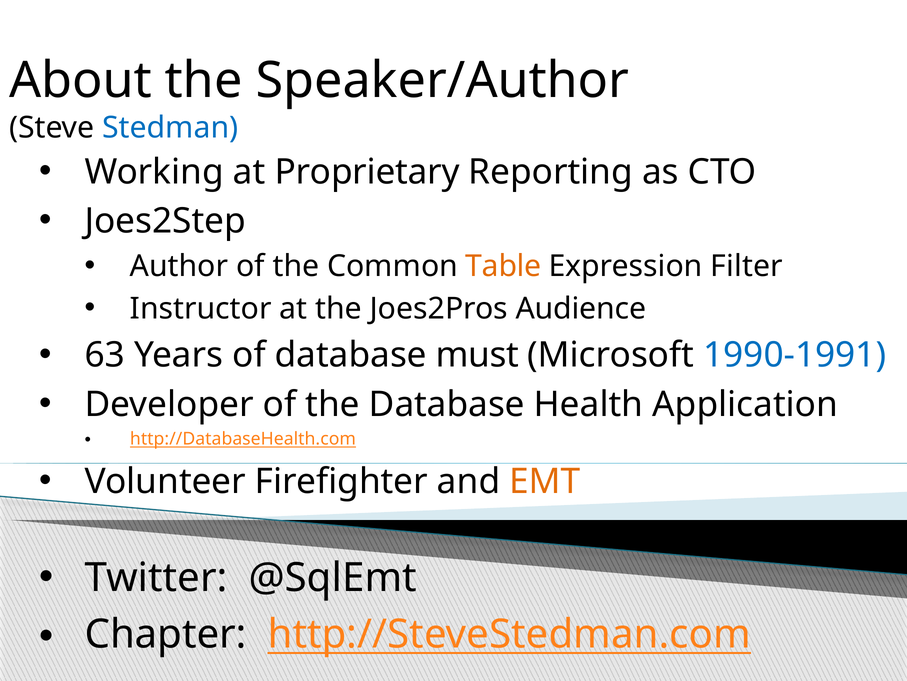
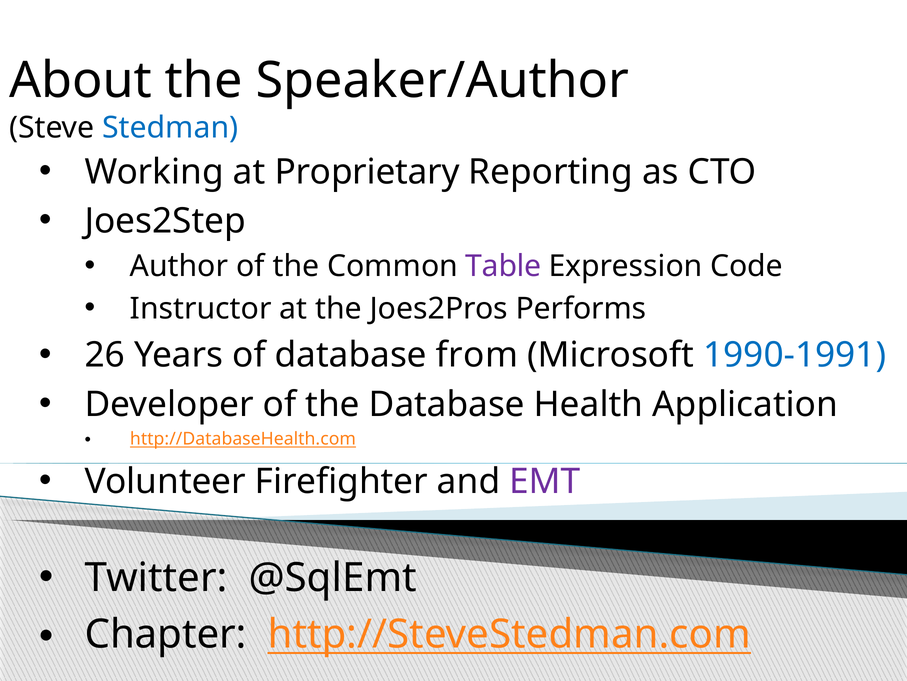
Table colour: orange -> purple (503, 266)
Filter: Filter -> Code (747, 266)
Audience: Audience -> Performs (581, 308)
63: 63 -> 26 (105, 355)
must: must -> from (477, 355)
EMT colour: orange -> purple (545, 481)
